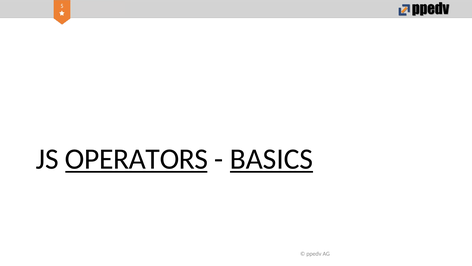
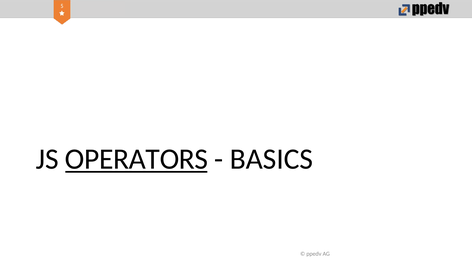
BASICS underline: present -> none (271, 159)
